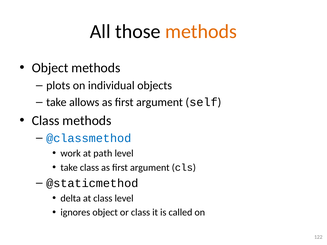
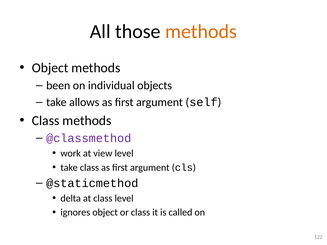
plots: plots -> been (58, 86)
@classmethod colour: blue -> purple (89, 138)
path: path -> view (103, 153)
